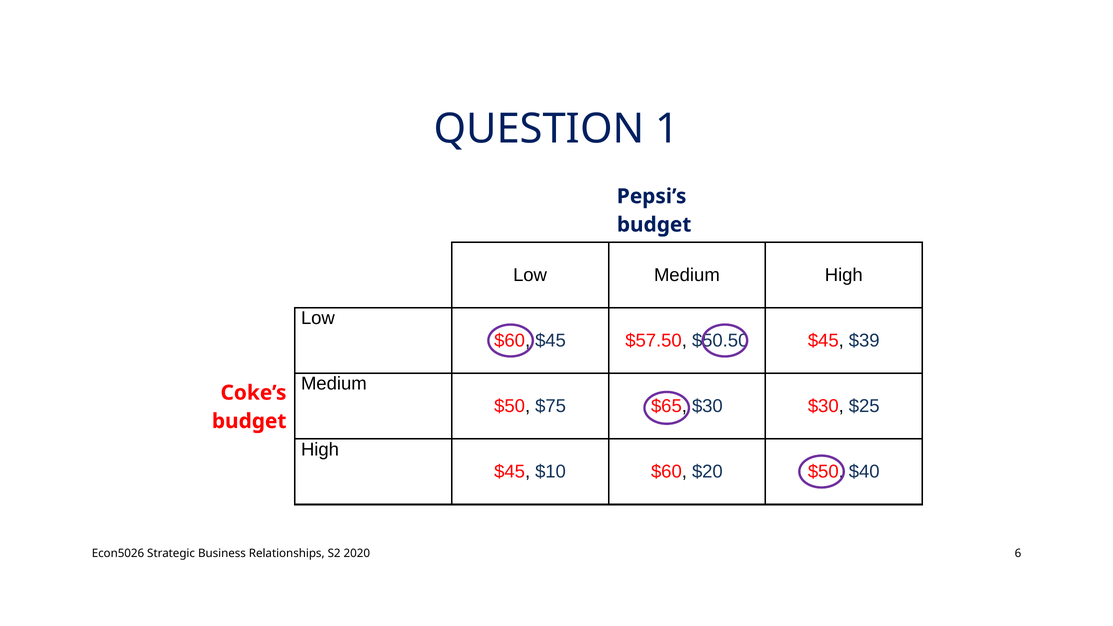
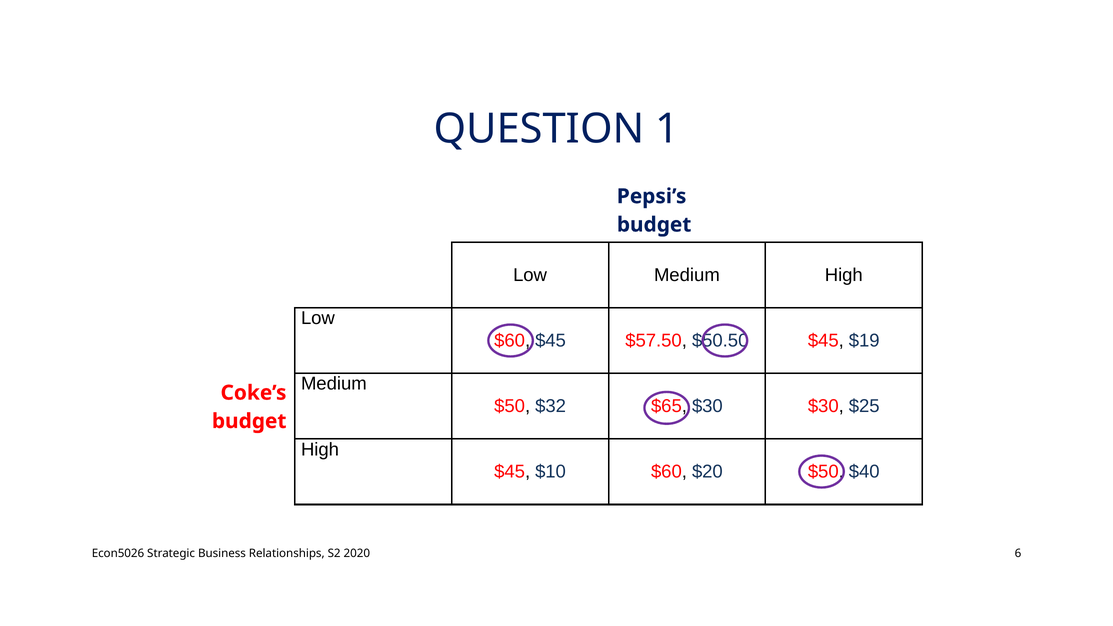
$39: $39 -> $19 (864, 341)
$75: $75 -> $32 (551, 406)
